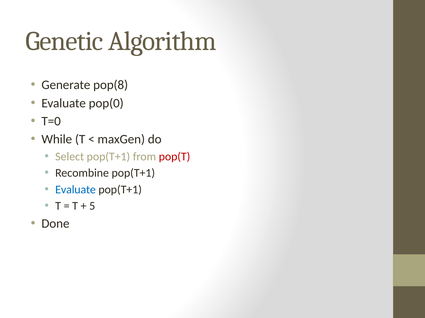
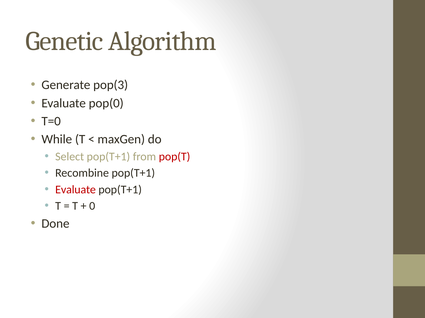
pop(8: pop(8 -> pop(3 (111, 85)
Evaluate colour: blue -> red (76, 190)
5: 5 -> 0 (92, 206)
